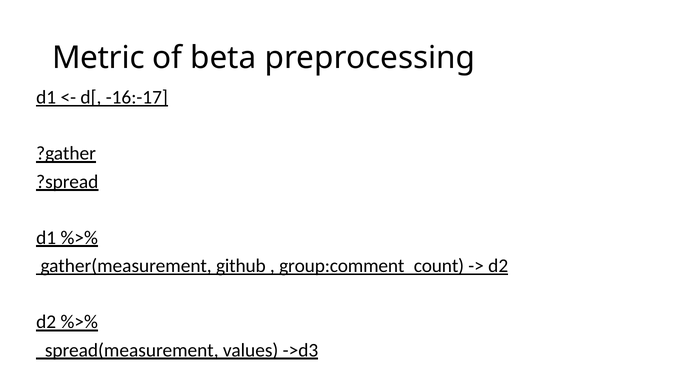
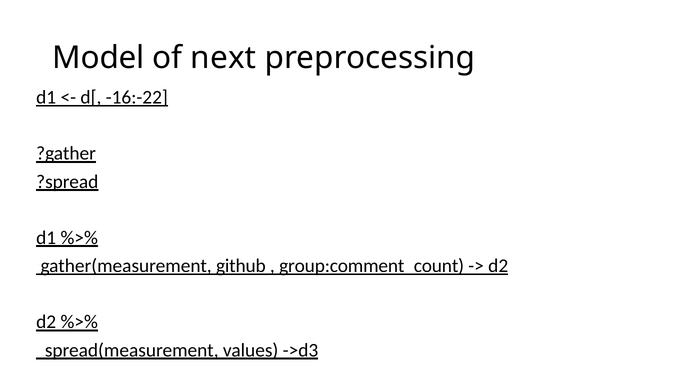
Metric: Metric -> Model (98, 58)
beta: beta -> next (223, 58)
-16:-17: -16:-17 -> -16:-22 (137, 97)
